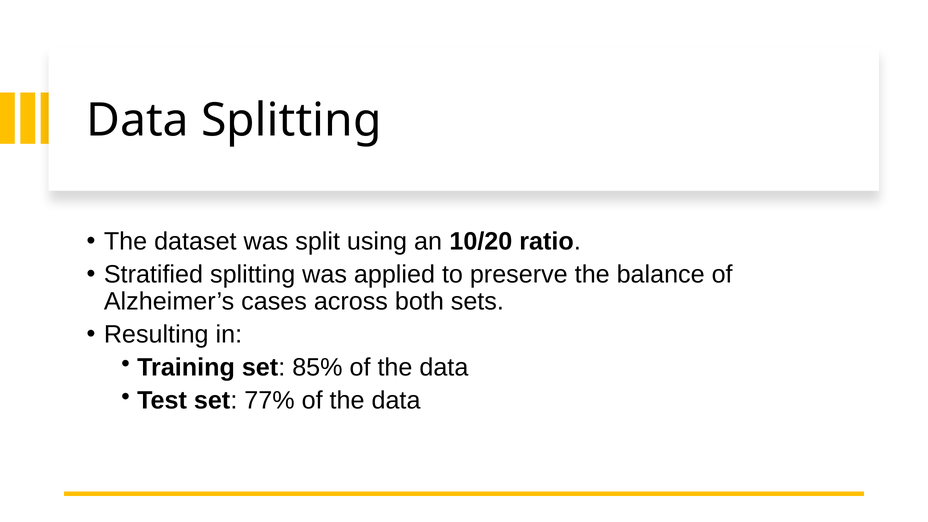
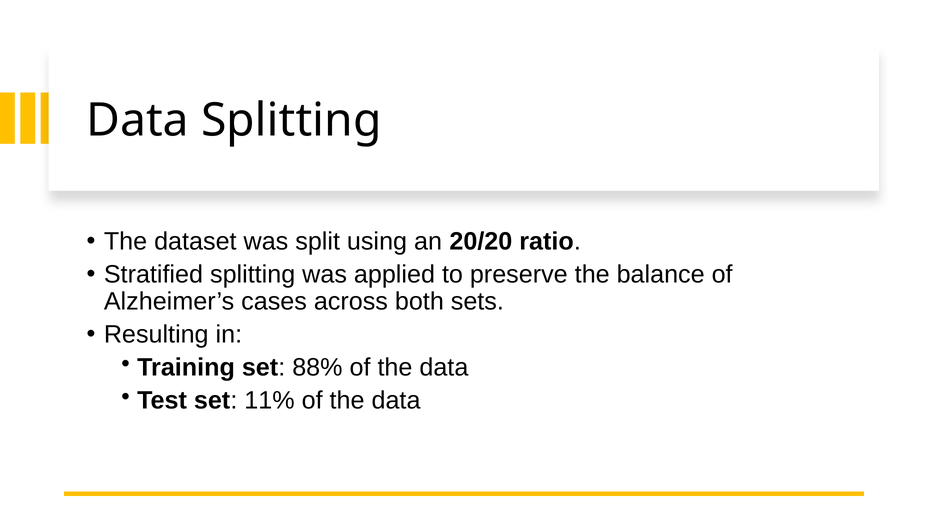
10/20: 10/20 -> 20/20 (481, 241)
85%: 85% -> 88% (317, 368)
77%: 77% -> 11% (269, 401)
